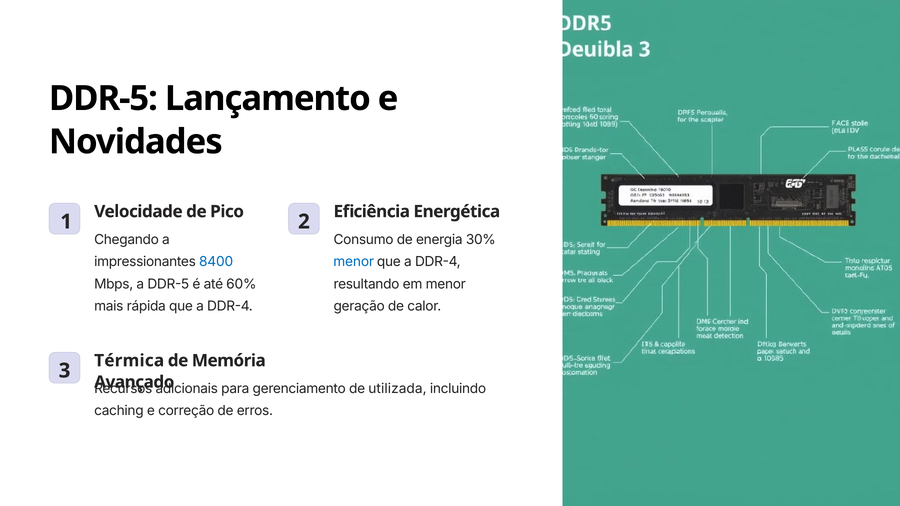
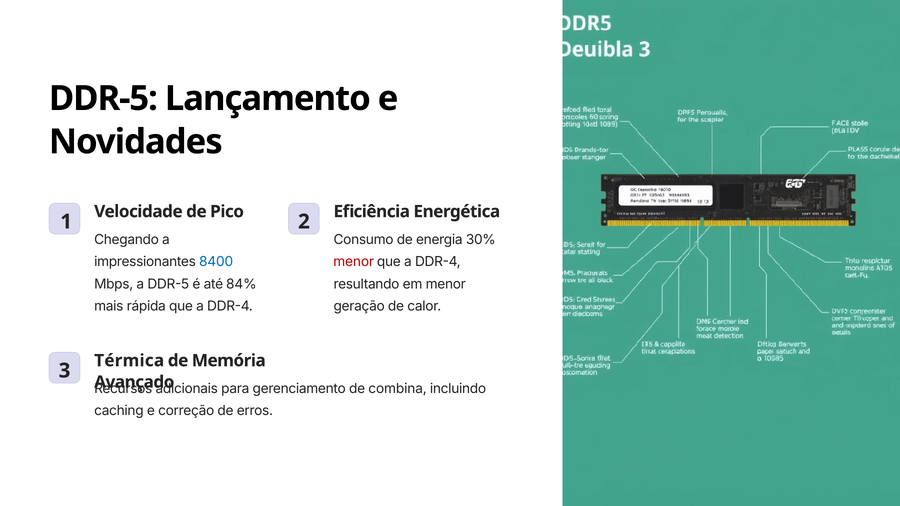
menor colour: blue -> red (354, 262)
60%: 60% -> 84% (241, 284)
utilizada: utilizada -> combina (398, 389)
